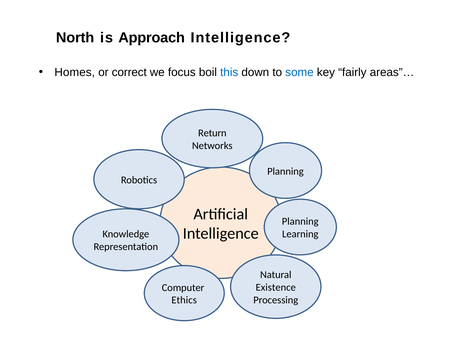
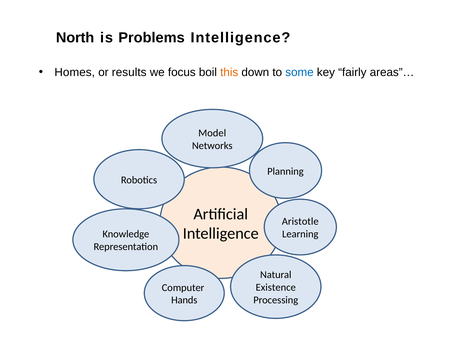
Approach: Approach -> Problems (152, 38)
correct: correct -> results (129, 72)
this colour: blue -> orange (229, 72)
Return: Return -> Model (212, 133)
Planning: Planning -> Aristotle (300, 221)
Ethics: Ethics -> Hands (184, 300)
